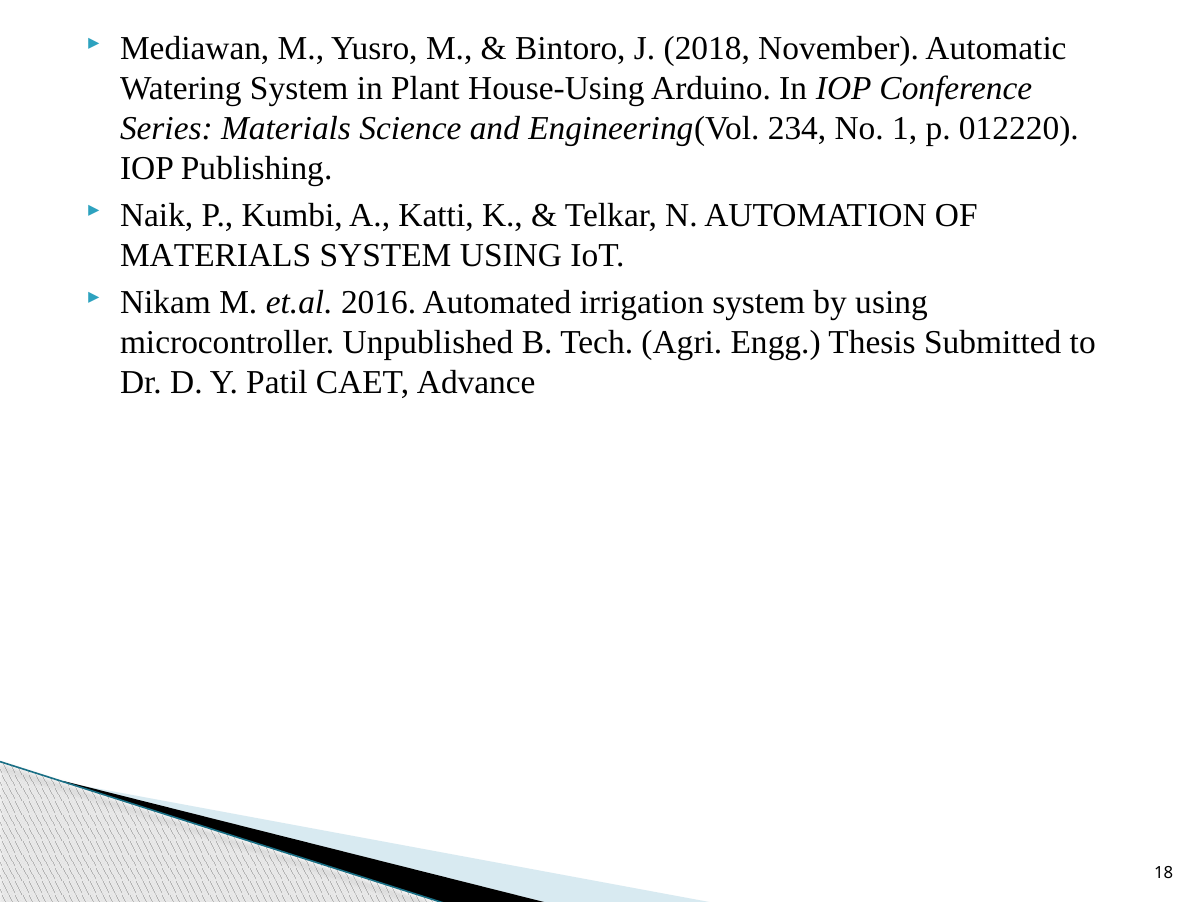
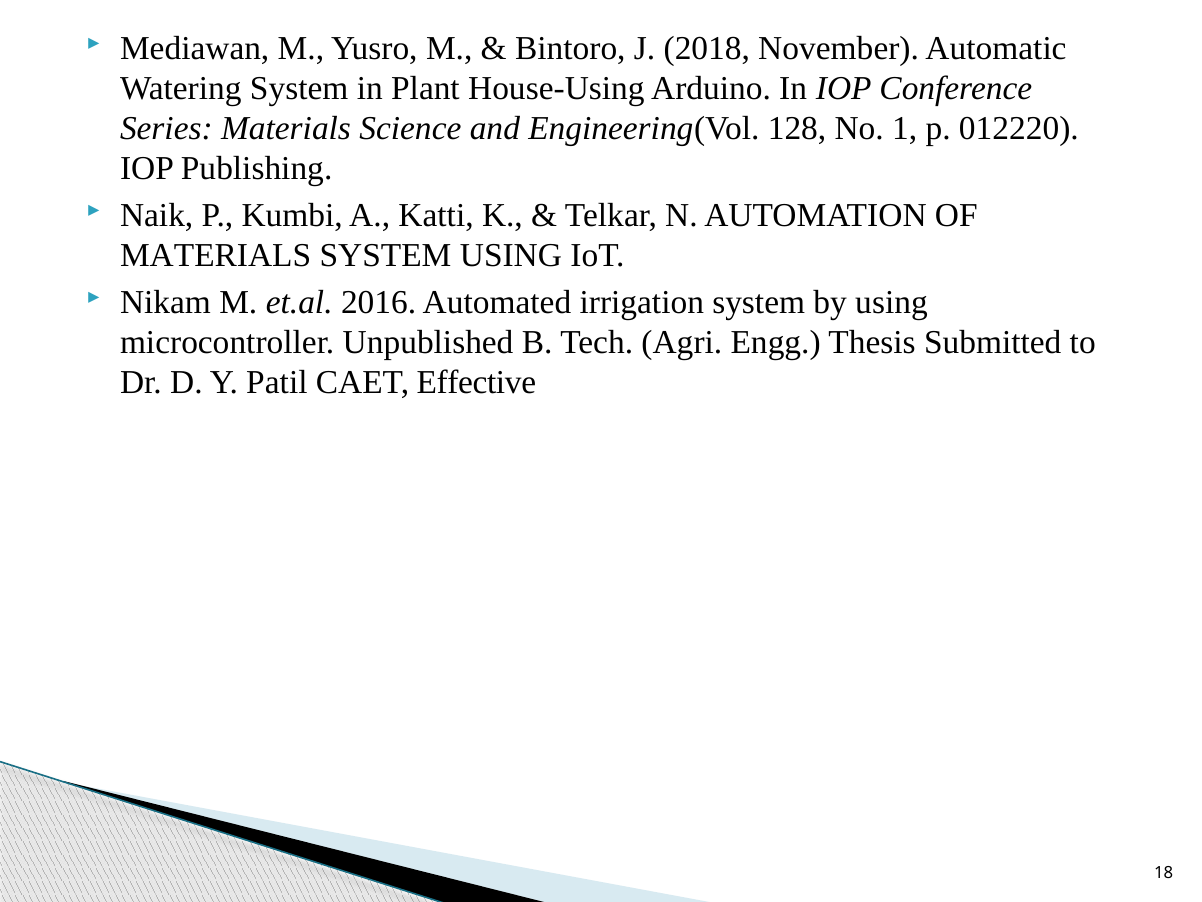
234: 234 -> 128 (797, 129)
Advance: Advance -> Effective (476, 383)
